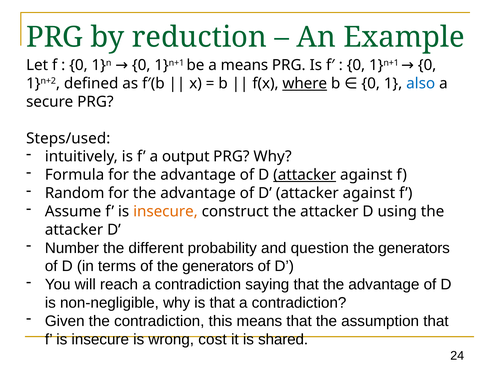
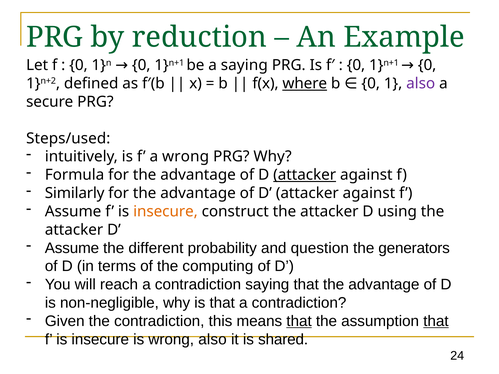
a means: means -> saying (244, 65)
also colour: blue -> purple (421, 84)
a output: output -> wrong (186, 157)
Random: Random -> Similarly (75, 193)
Number: Number -> Assume (72, 248)
of the generators: generators -> computing (218, 266)
that underline: none -> present (299, 321)
that underline: none -> present (436, 321)
wrong cost: cost -> also (212, 340)
